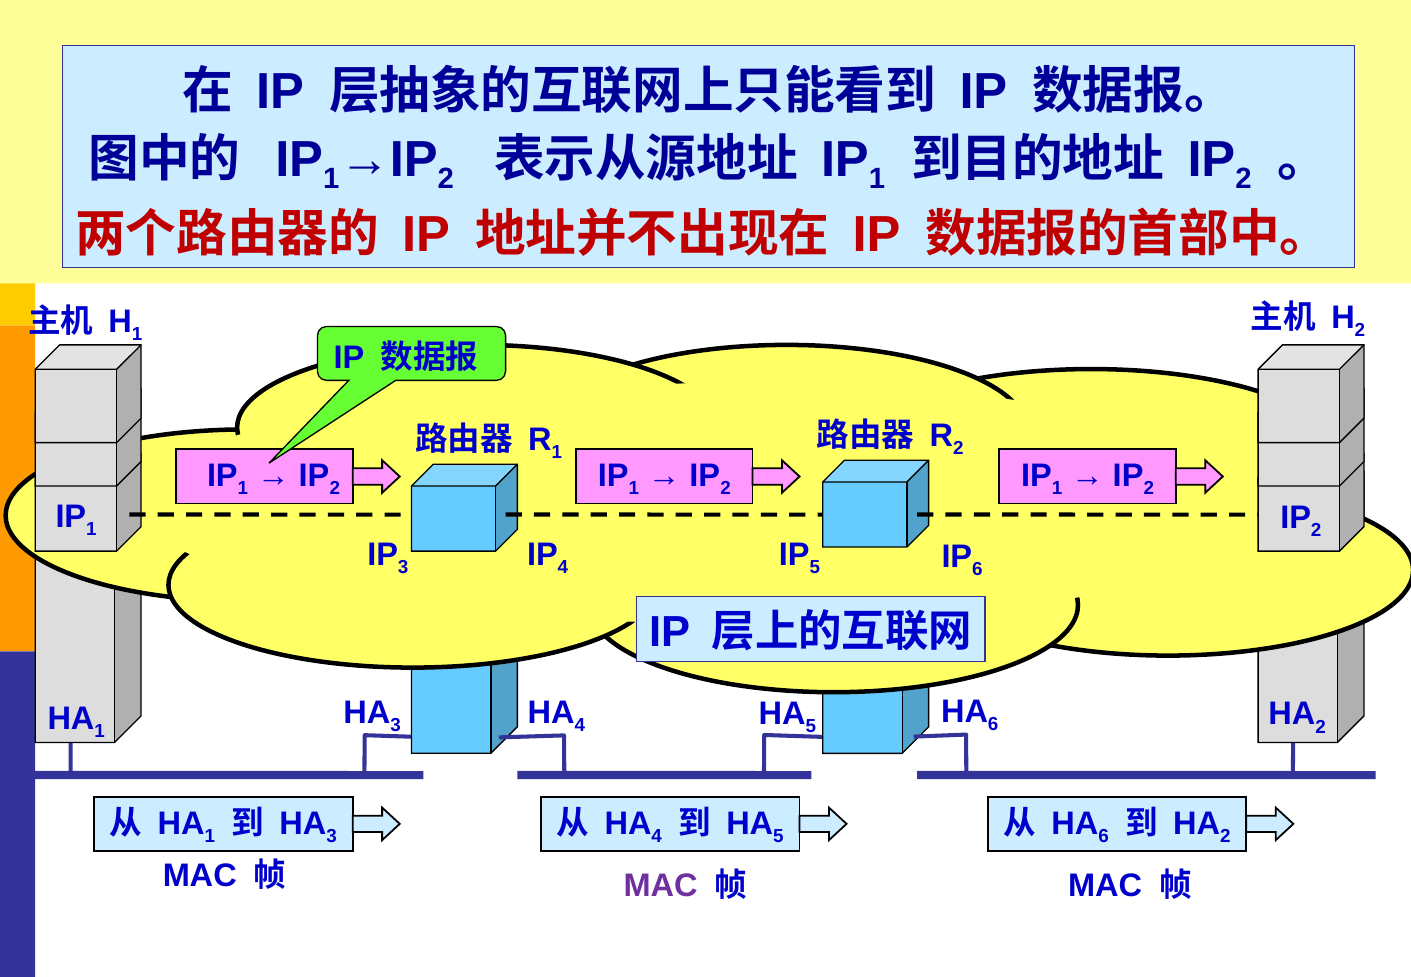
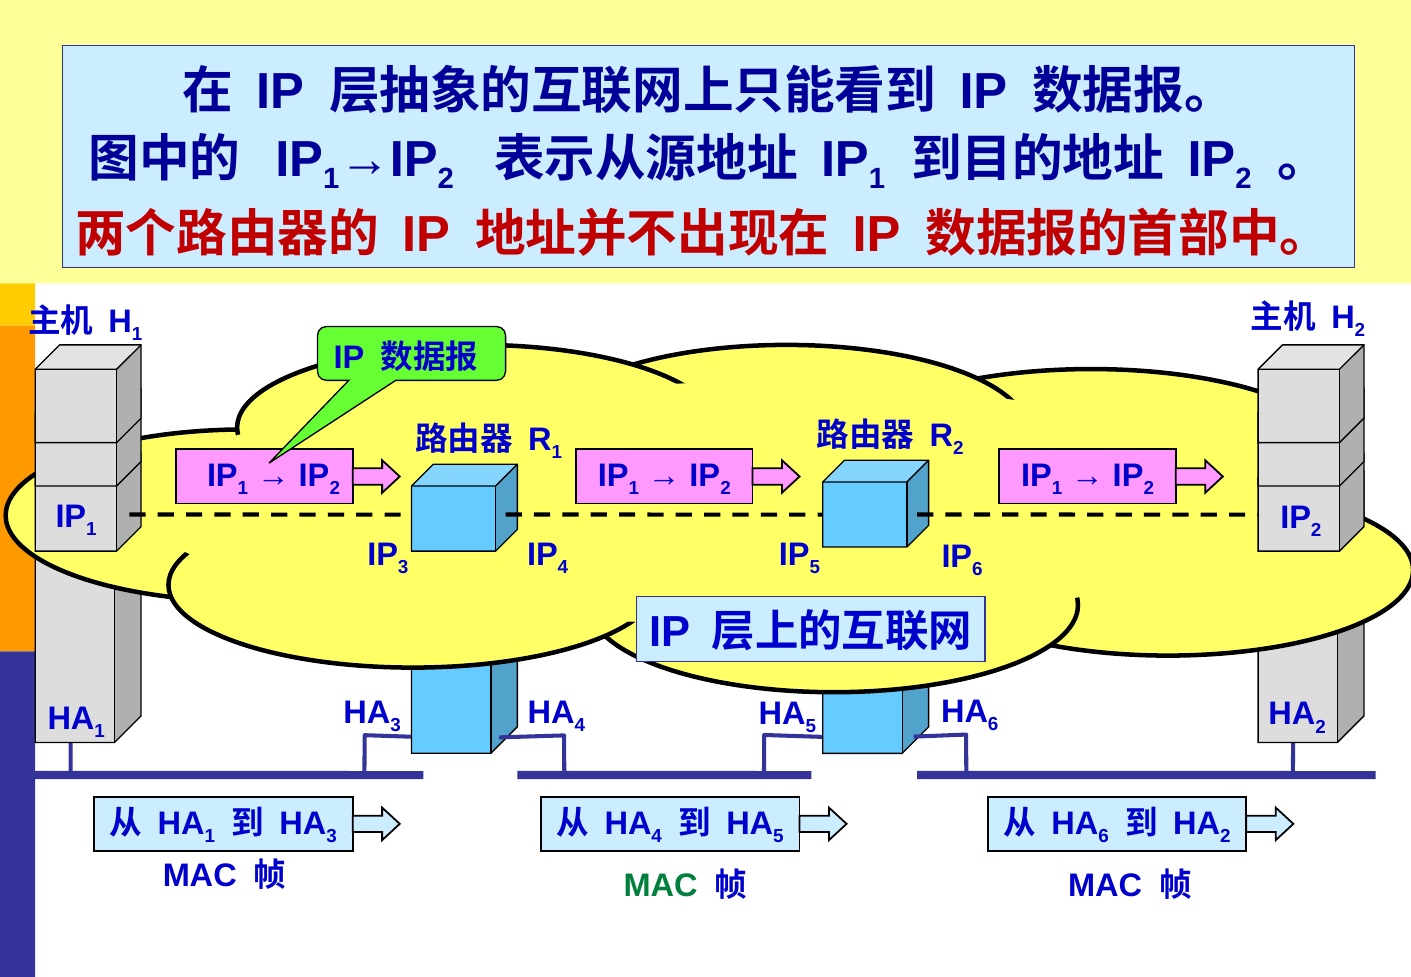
MAC colour: purple -> green (661, 885)
